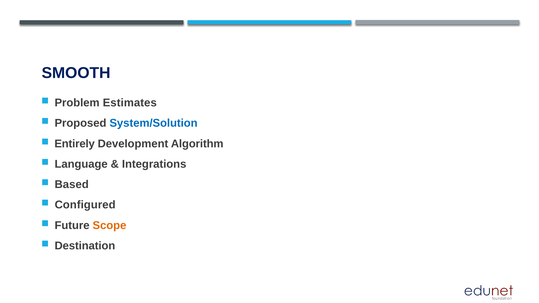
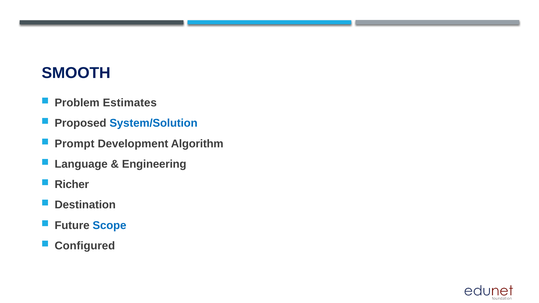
Entirely: Entirely -> Prompt (75, 144)
Integrations: Integrations -> Engineering (154, 164)
Based: Based -> Richer (72, 185)
Configured: Configured -> Destination (85, 205)
Scope colour: orange -> blue (109, 226)
Destination: Destination -> Configured (85, 246)
